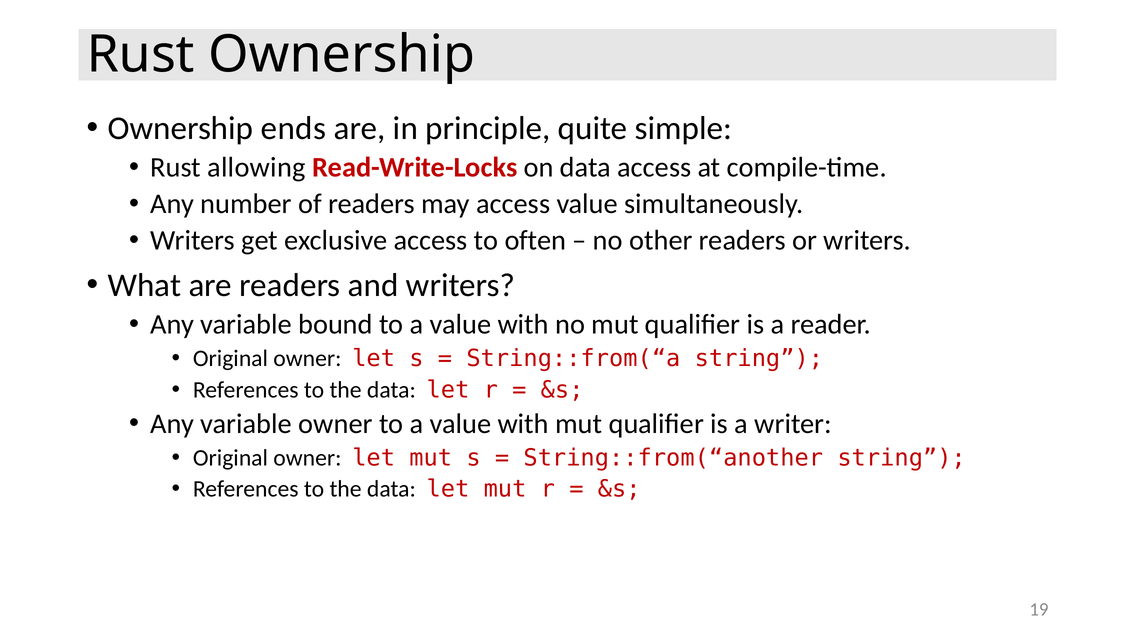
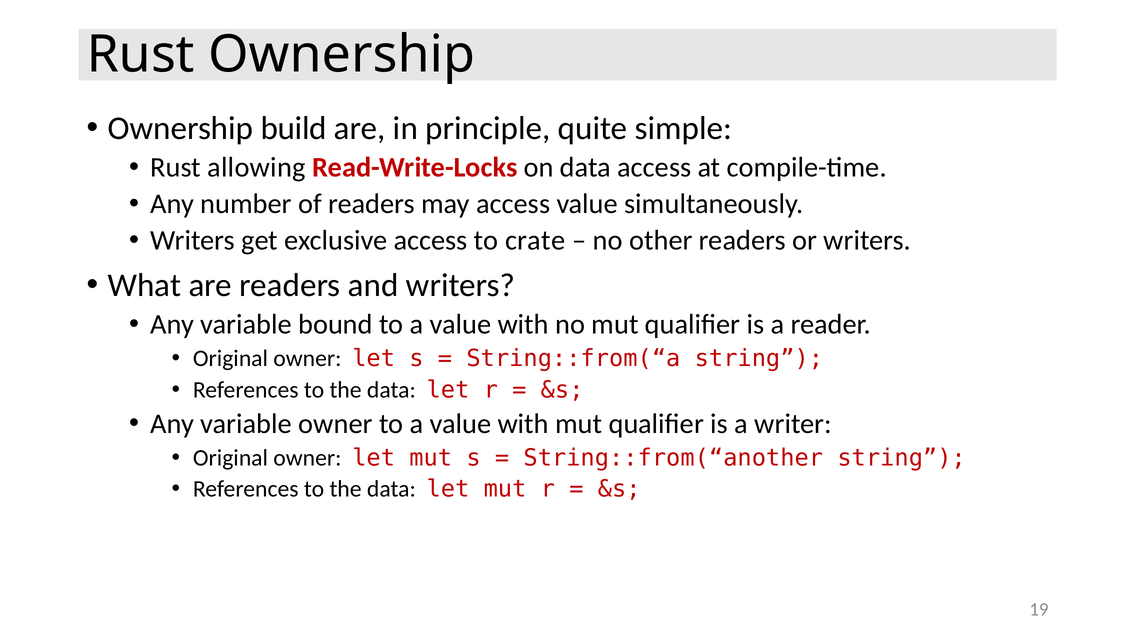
ends: ends -> build (294, 128)
often: often -> crate (535, 241)
